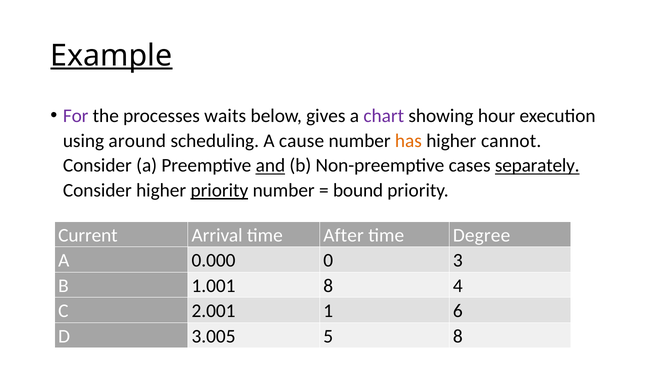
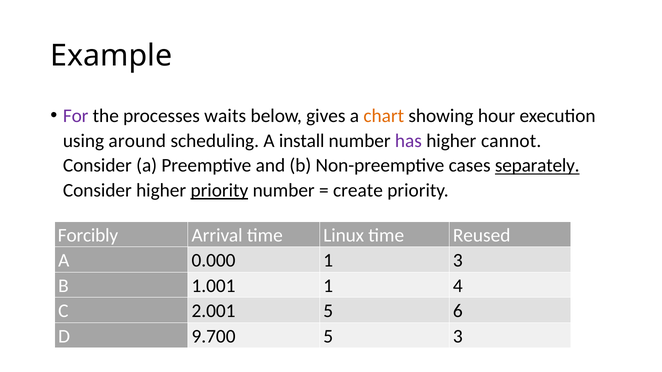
Example underline: present -> none (111, 56)
chart colour: purple -> orange (384, 116)
cause: cause -> install (302, 141)
has colour: orange -> purple (408, 141)
and underline: present -> none (270, 166)
bound: bound -> create (358, 191)
Current: Current -> Forcibly (88, 236)
After: After -> Linux (344, 236)
Degree: Degree -> Reused (482, 236)
0.000 0: 0 -> 1 (328, 261)
1.001 8: 8 -> 1 (328, 286)
2.001 1: 1 -> 5 (328, 311)
3.005: 3.005 -> 9.700 (214, 337)
5 8: 8 -> 3 (458, 337)
